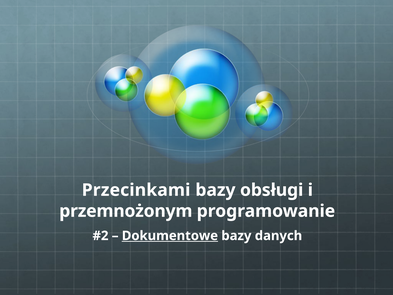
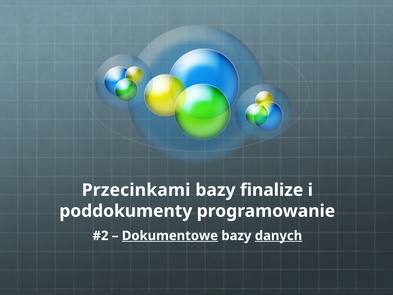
obsługi: obsługi -> finalize (272, 190)
przemnożonym: przemnożonym -> poddokumenty (126, 211)
danych underline: none -> present (279, 236)
